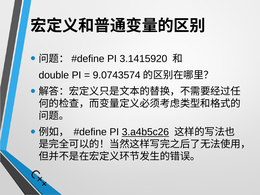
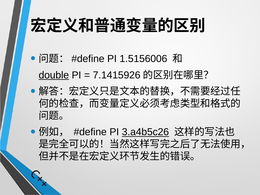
3.1415920: 3.1415920 -> 1.5156006 (143, 59)
double underline: none -> present (54, 75)
9.0743574: 9.0743574 -> 7.1415926 (117, 75)
